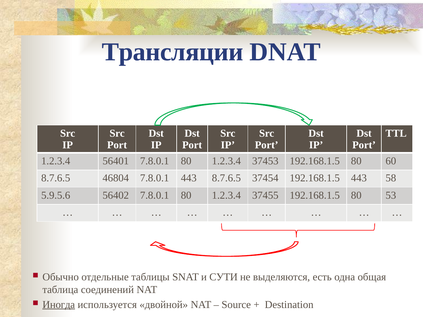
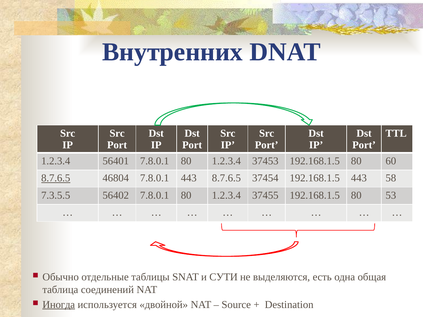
Трансляции: Трансляции -> Внутренних (172, 52)
8.7.6.5 underline: none -> present (56, 178)
5.9.5.6: 5.9.5.6 -> 7.3.5.5 (56, 195)
